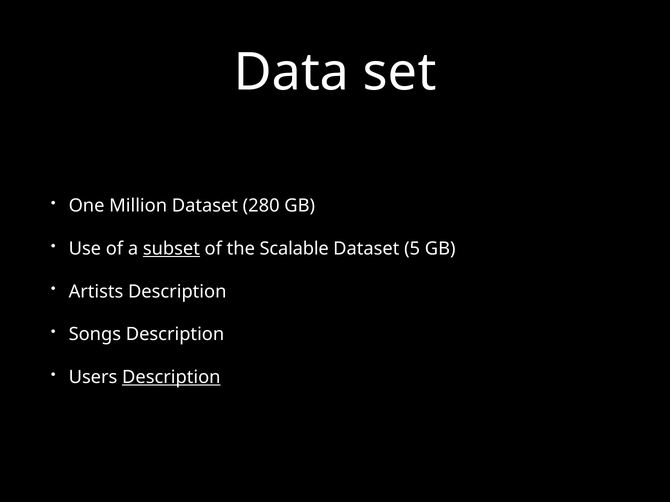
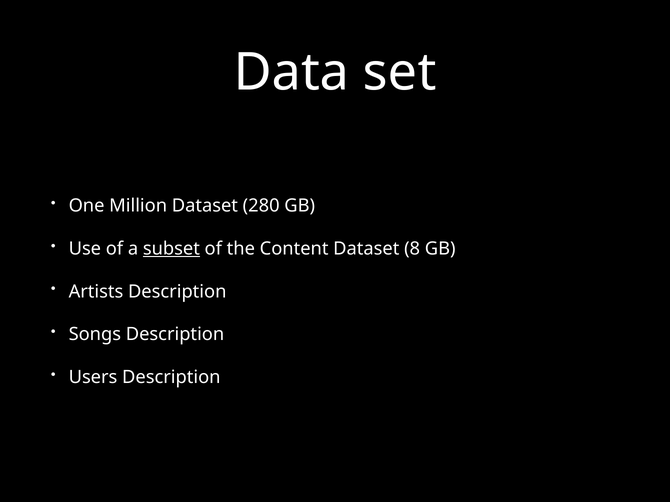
Scalable: Scalable -> Content (294, 249)
5: 5 -> 8 (412, 249)
Description underline: present -> none (171, 378)
